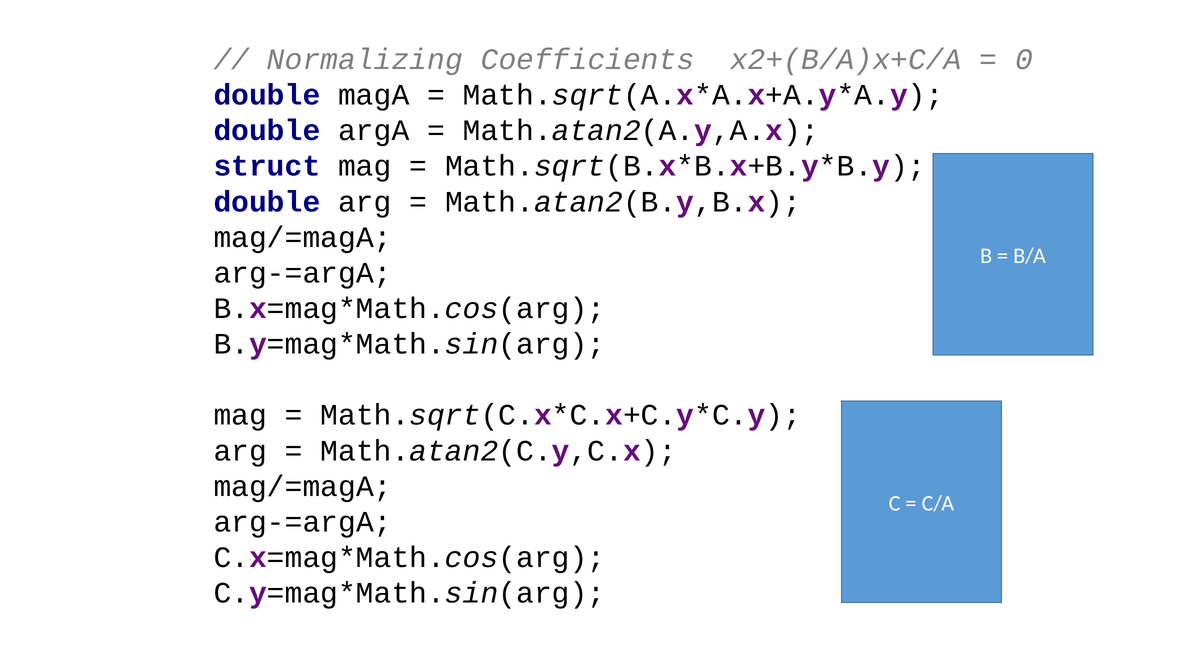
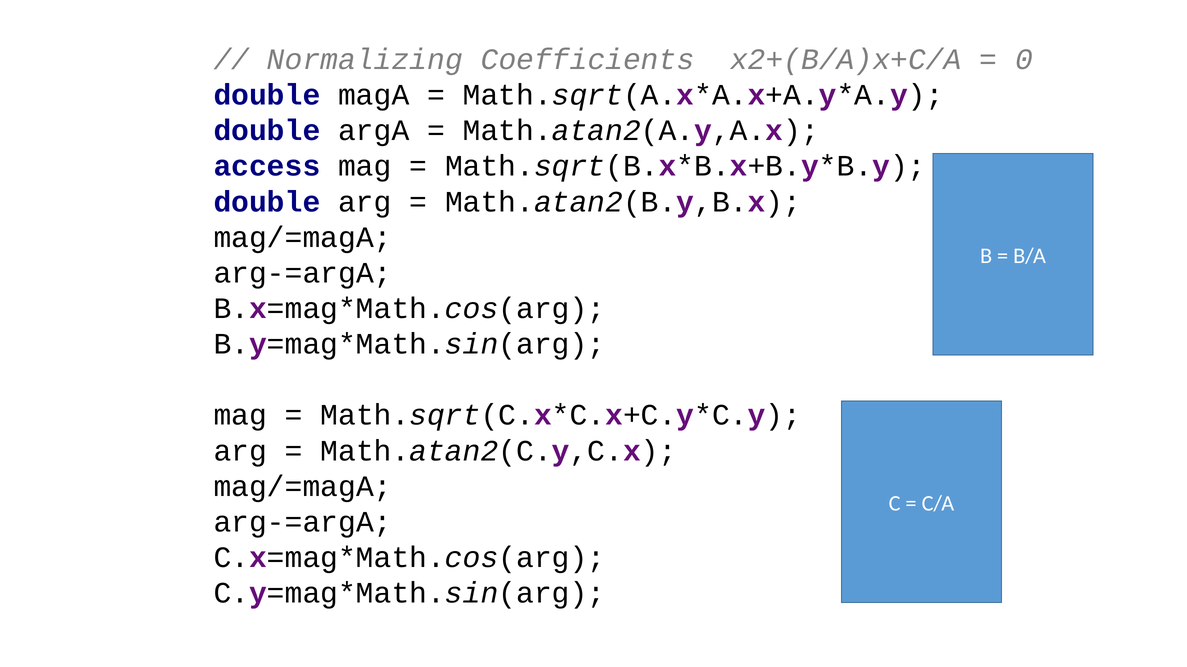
struct: struct -> access (267, 166)
